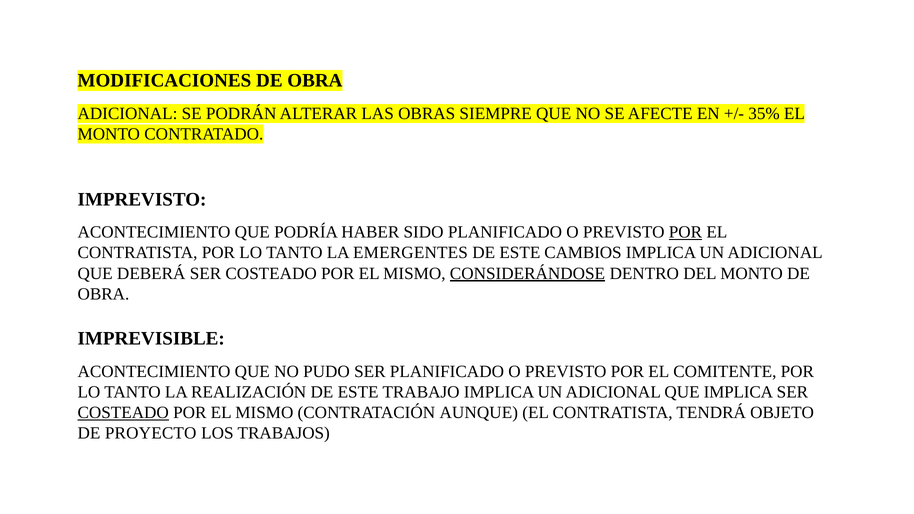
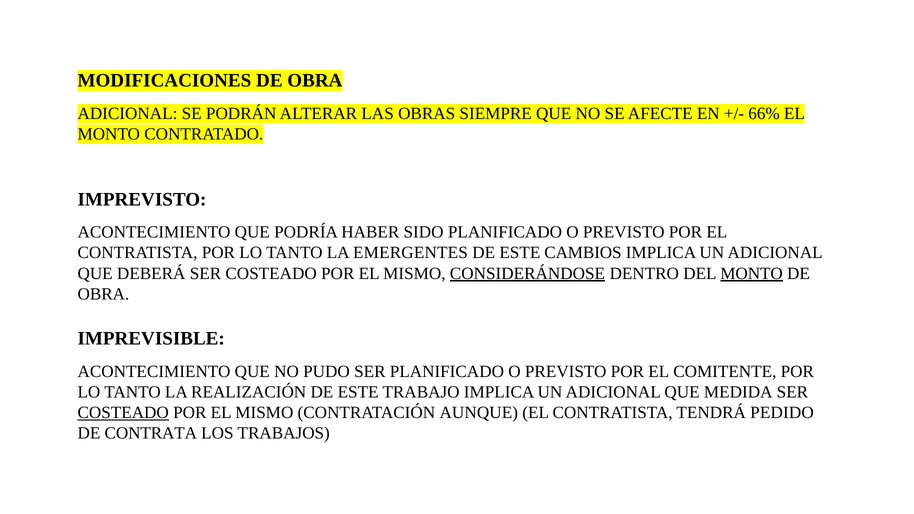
35%: 35% -> 66% (764, 114)
POR underline: present -> none (685, 232)
MONTO underline: none -> present (752, 273)
QUE IMPLICA: IMPLICA -> MEDIDA (738, 392)
OBJETO: OBJETO -> PEDIDO (782, 413)
PROYECTO: PROYECTO -> CONTRATA (151, 433)
